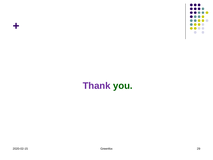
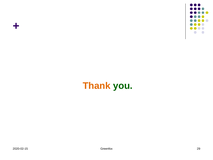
Thank colour: purple -> orange (97, 86)
